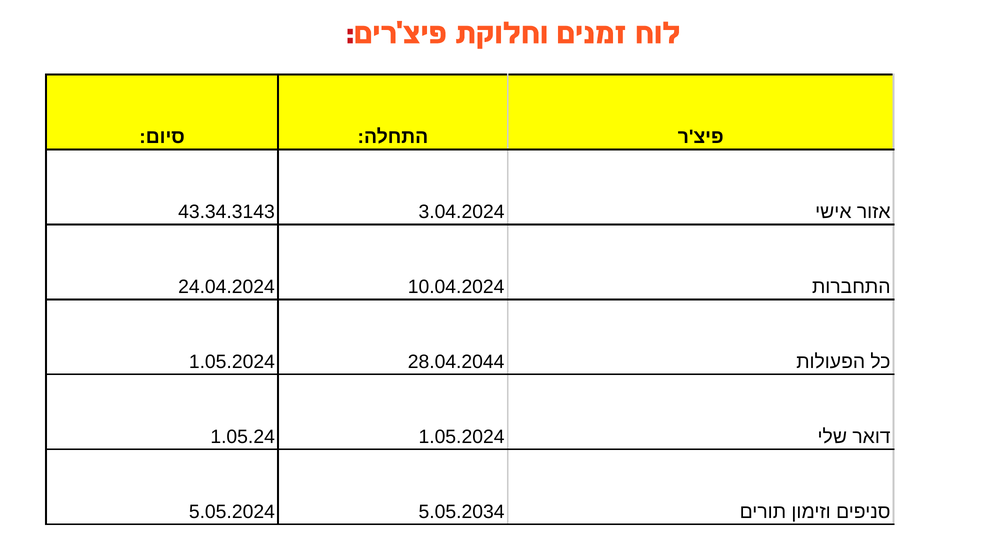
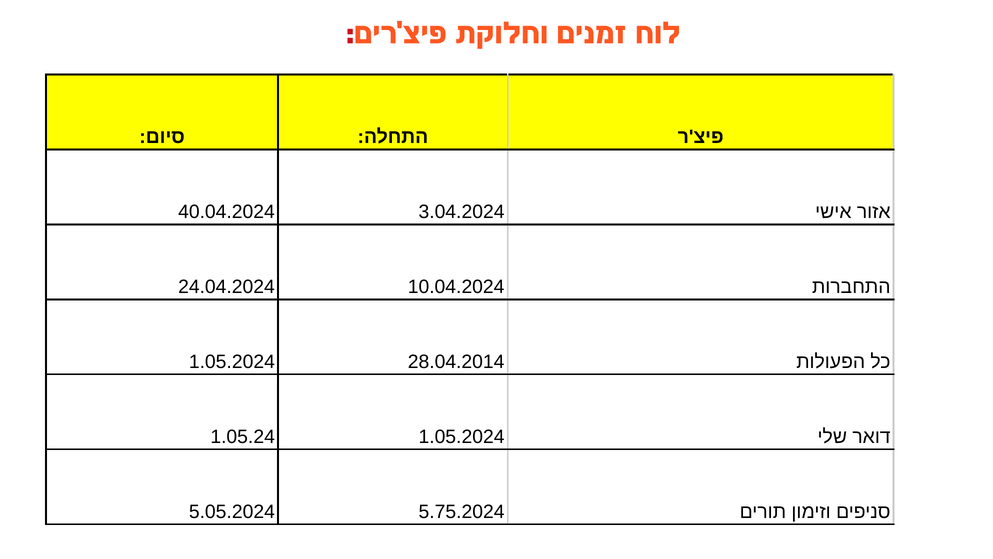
43.34.3143: 43.34.3143 -> 40.04.2024 (226, 212)
28.04.2044: 28.04.2044 -> 28.04.2014 (456, 362)
5.05.2034: 5.05.2034 -> 5.75.2024 (462, 511)
